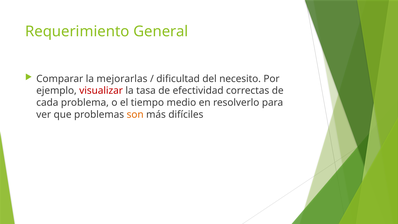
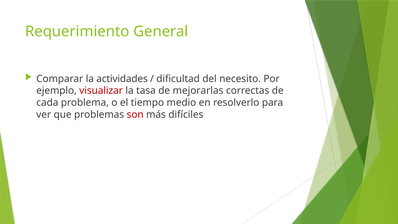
mejorarlas: mejorarlas -> actividades (122, 79)
efectividad: efectividad -> mejorarlas (198, 91)
son colour: orange -> red (135, 115)
